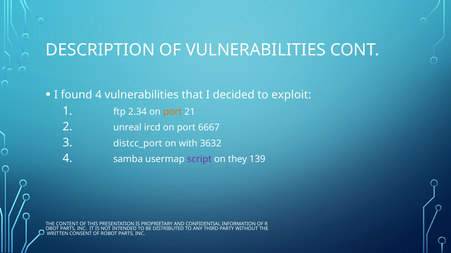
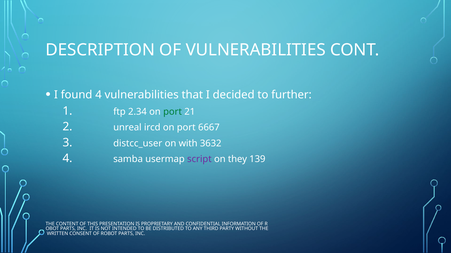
exploit: exploit -> further (291, 95)
port colour: orange -> green (173, 112)
distcc_port: distcc_port -> distcc_user (138, 144)
